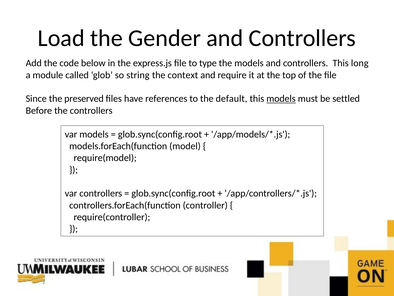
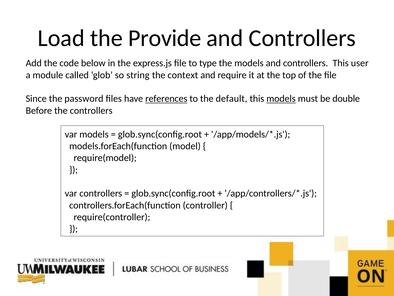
Gender: Gender -> Provide (165, 38)
long: long -> user (360, 63)
preserved: preserved -> password (84, 99)
references underline: none -> present (166, 99)
settled: settled -> double (346, 99)
